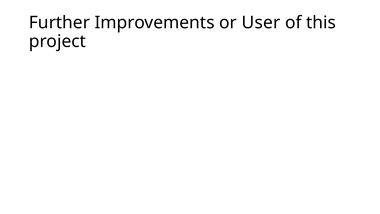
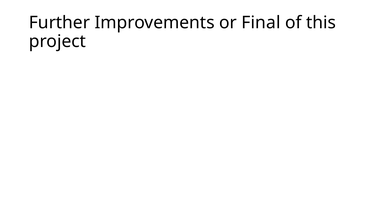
User: User -> Final (261, 23)
